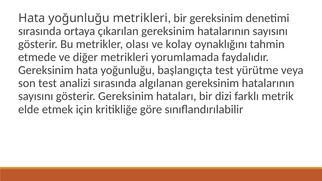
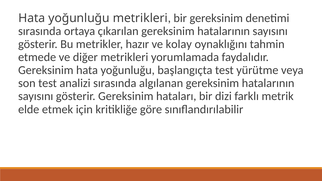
olası: olası -> hazır (137, 44)
